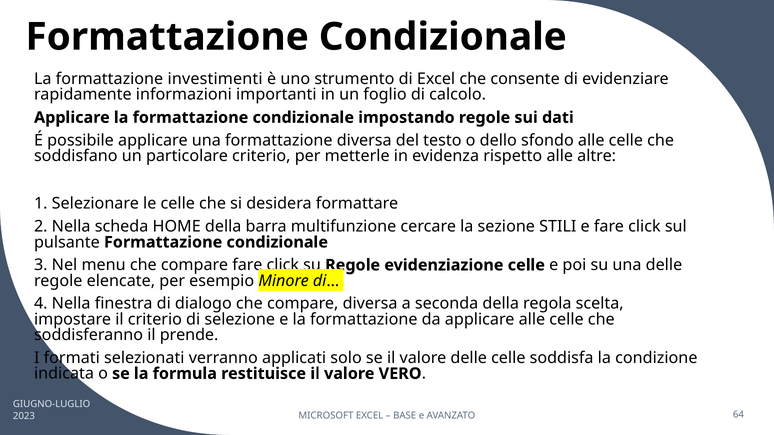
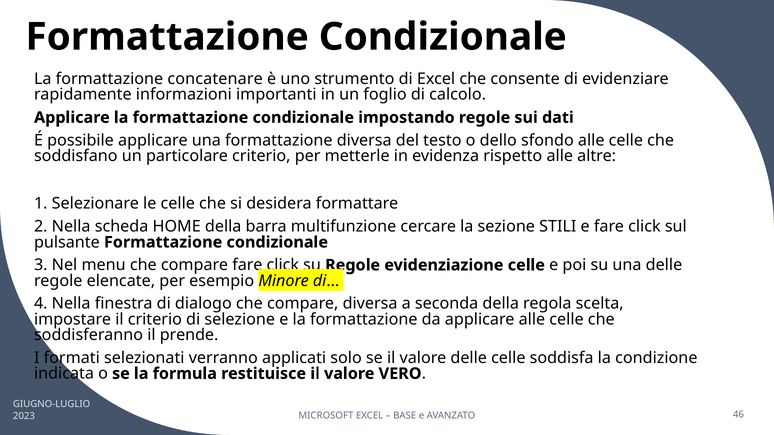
investimenti: investimenti -> concatenare (215, 79)
64: 64 -> 46 (738, 415)
